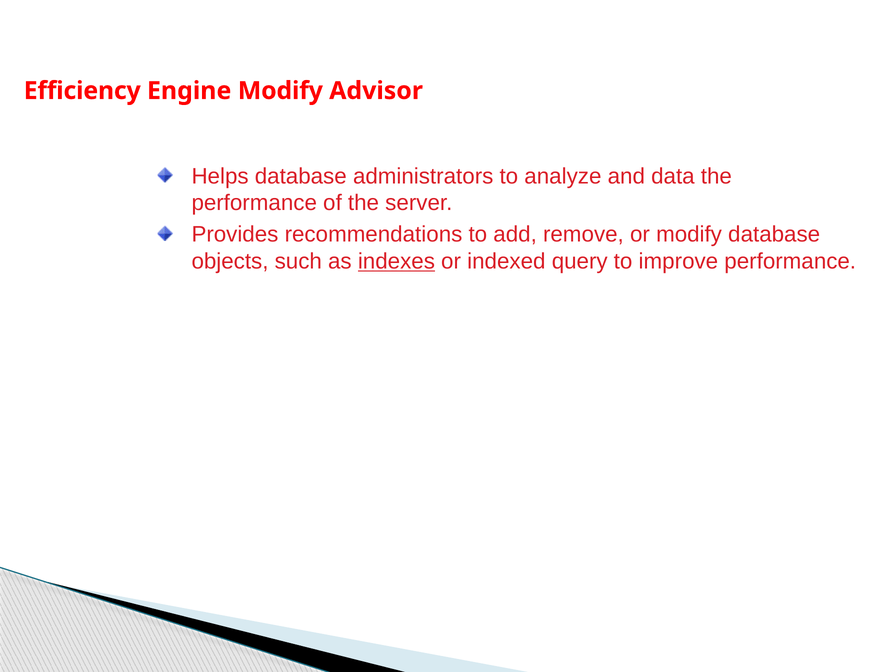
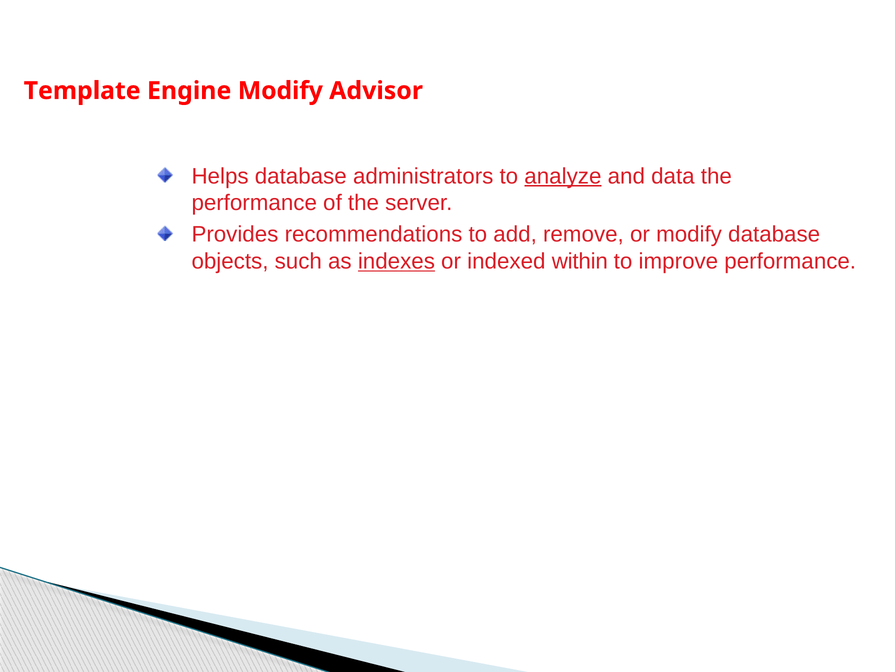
Efficiency: Efficiency -> Template (82, 91)
analyze underline: none -> present (563, 176)
query: query -> within (580, 261)
